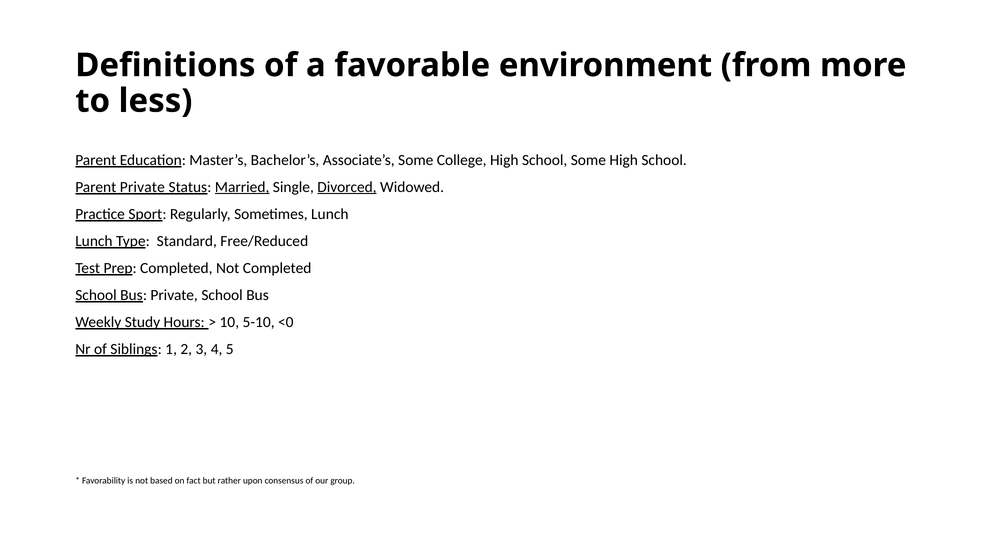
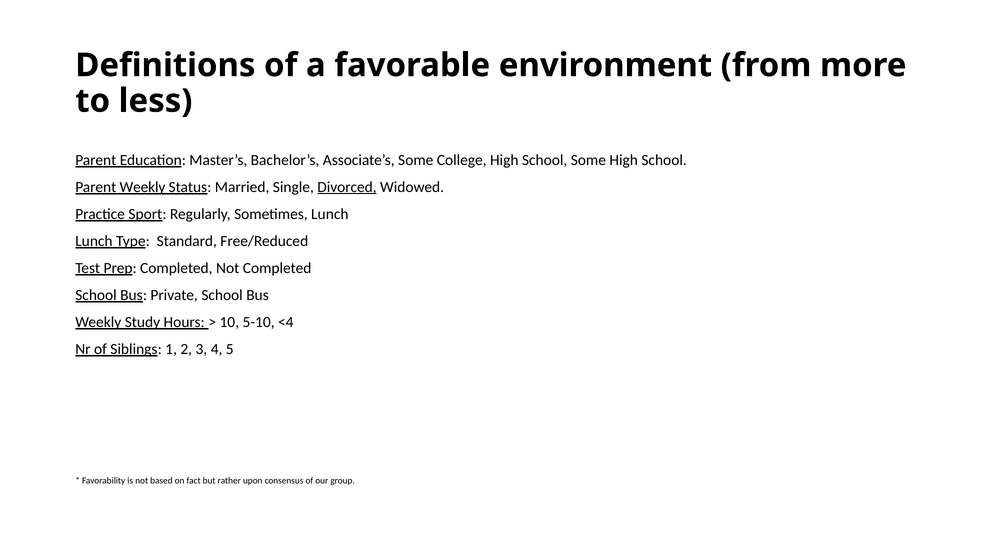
Parent Private: Private -> Weekly (142, 187)
Married underline: present -> none (242, 187)
<0: <0 -> <4 (286, 322)
